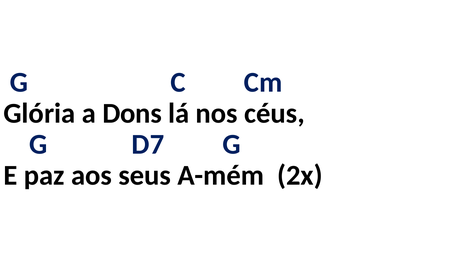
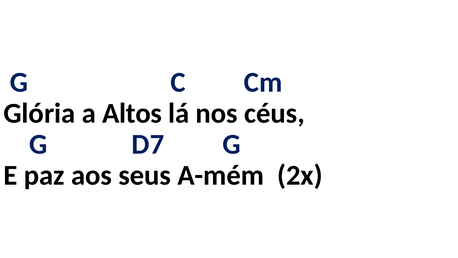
Dons: Dons -> Altos (132, 113)
